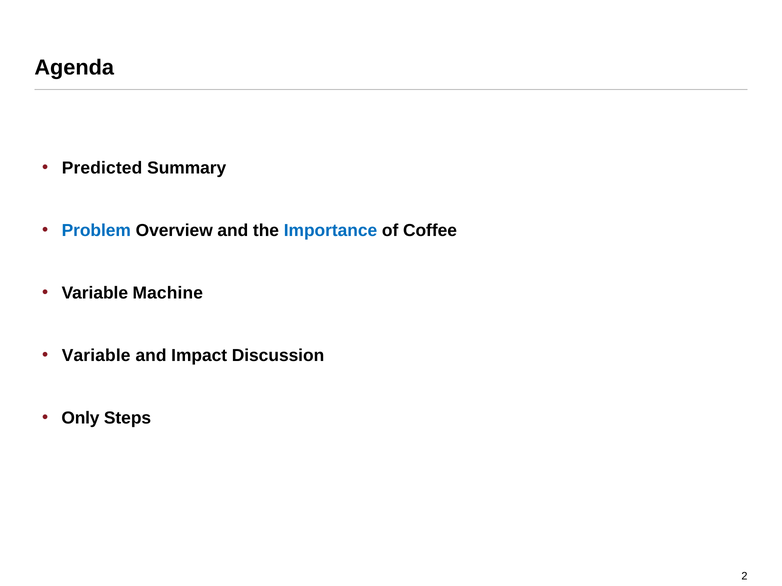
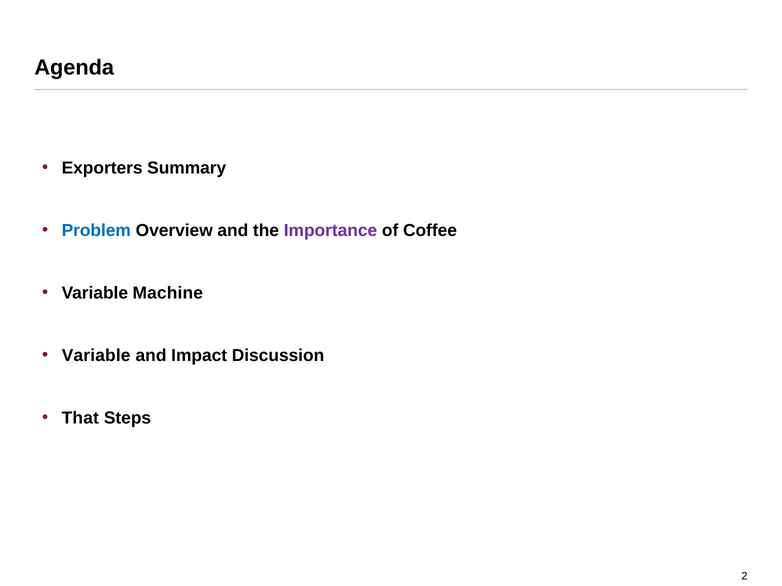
Predicted: Predicted -> Exporters (102, 168)
Importance colour: blue -> purple (331, 231)
Only: Only -> That (80, 418)
